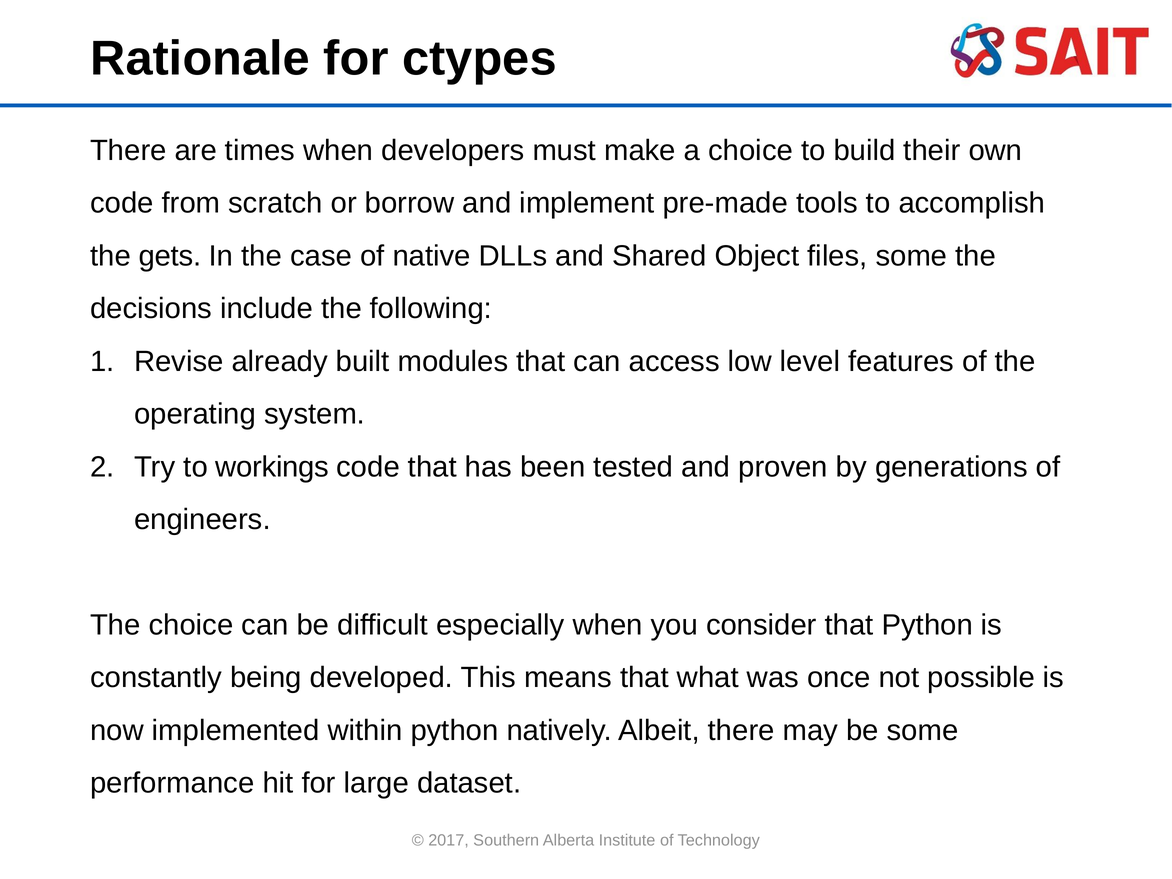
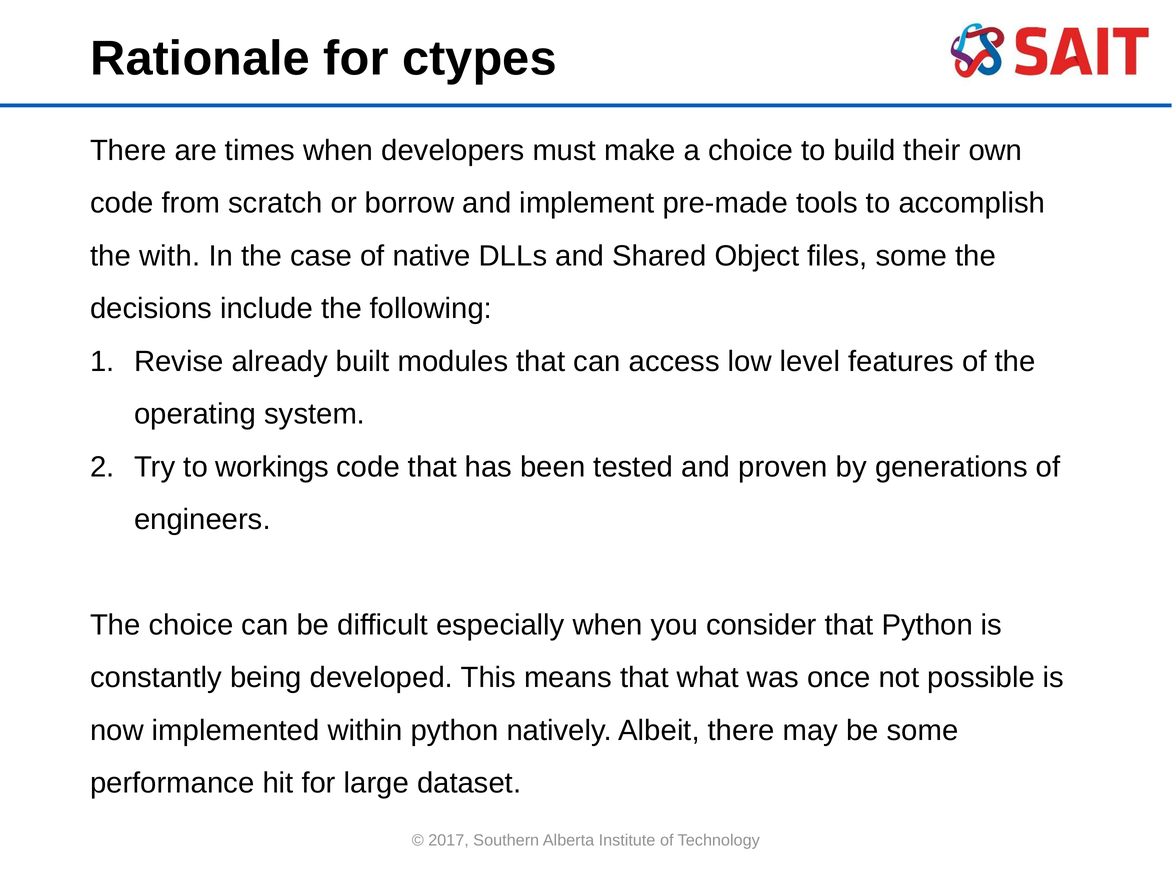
gets: gets -> with (170, 256)
